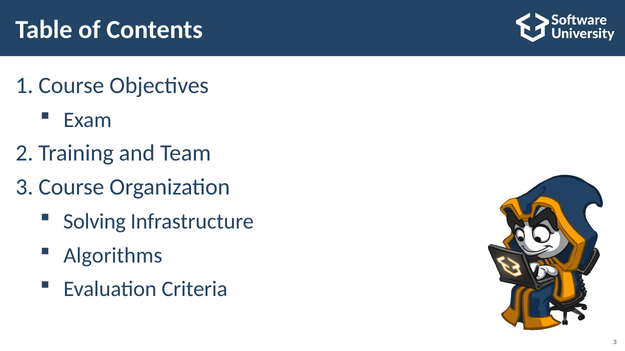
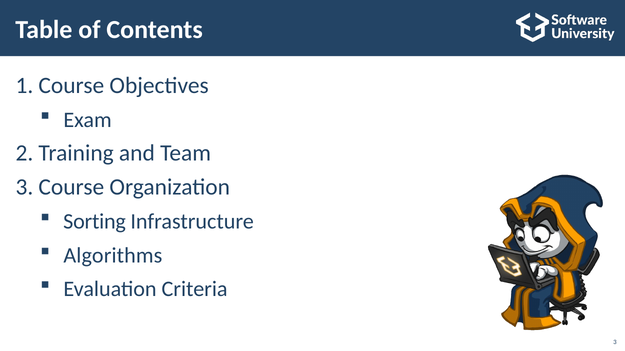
Solving: Solving -> Sorting (95, 222)
